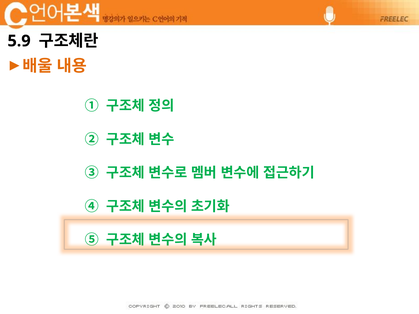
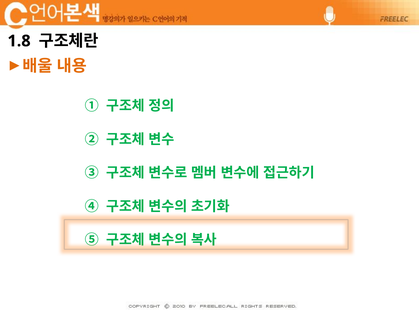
5.9: 5.9 -> 1.8 (19, 41)
